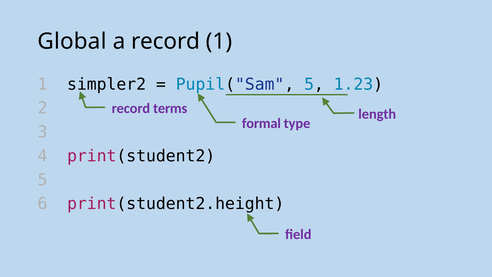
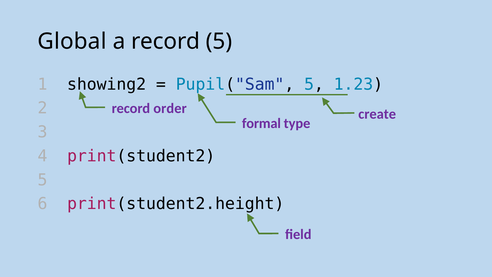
record 1: 1 -> 5 (219, 41)
simpler2: simpler2 -> showing2 (107, 84)
terms: terms -> order (170, 108)
length: length -> create (377, 114)
